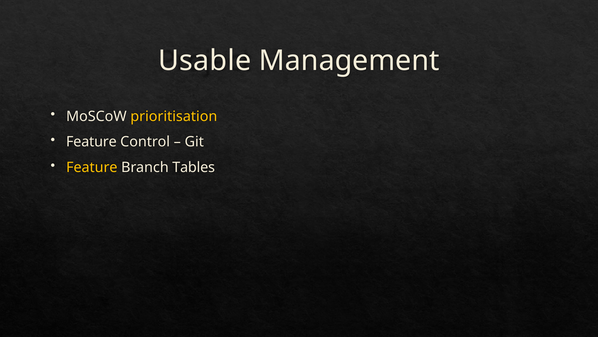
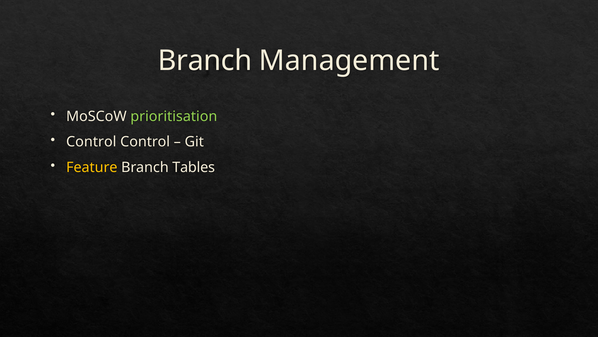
Usable: Usable -> Branch (205, 61)
prioritisation colour: yellow -> light green (174, 116)
Feature: Feature -> Control (91, 142)
